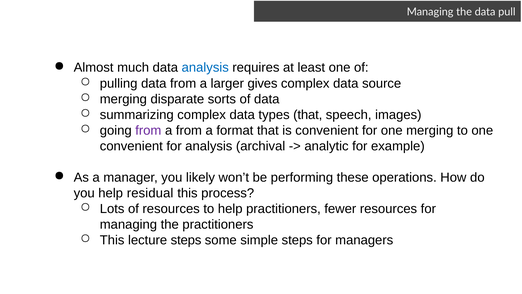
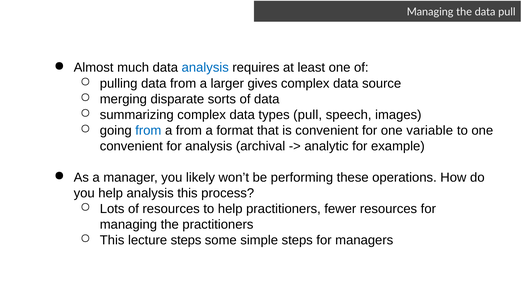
types that: that -> pull (308, 115)
from colour: purple -> blue (148, 130)
one merging: merging -> variable (430, 130)
help residual: residual -> analysis (150, 193)
